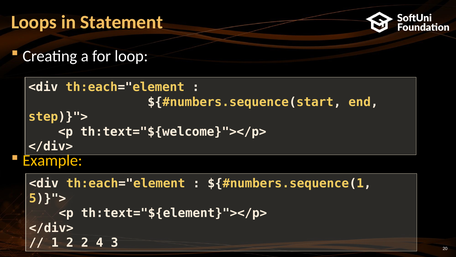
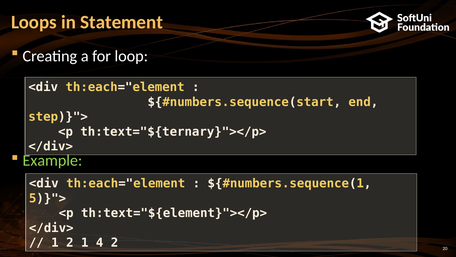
th:text="${welcome}"></p>: th:text="${welcome}"></p> -> th:text="${ternary}"></p> (173, 131)
Example colour: yellow -> light green (52, 160)
2 2: 2 -> 1 (85, 242)
4 3: 3 -> 2 (115, 242)
